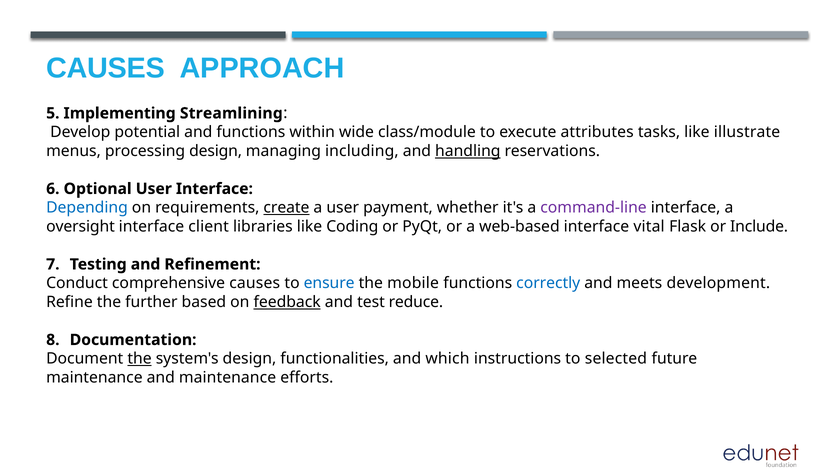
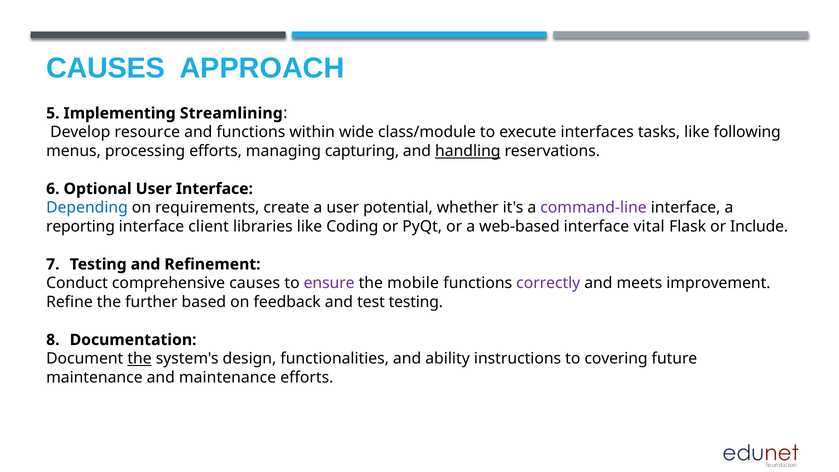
potential: potential -> resource (147, 132)
attributes: attributes -> interfaces (597, 132)
illustrate: illustrate -> following (747, 132)
processing design: design -> efforts (216, 151)
including: including -> capturing (362, 151)
create underline: present -> none (286, 208)
payment: payment -> potential (398, 208)
oversight: oversight -> reporting (81, 227)
ensure colour: blue -> purple (329, 283)
correctly colour: blue -> purple (548, 283)
development: development -> improvement (718, 283)
feedback underline: present -> none (287, 302)
test reduce: reduce -> testing (416, 302)
which: which -> ability (448, 359)
selected: selected -> covering (616, 359)
